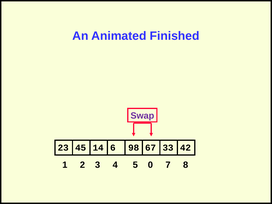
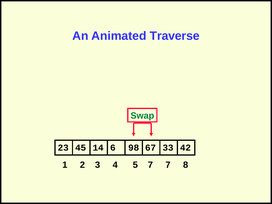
Finished: Finished -> Traverse (175, 36)
Swap colour: purple -> green (142, 116)
5 0: 0 -> 7 (150, 165)
